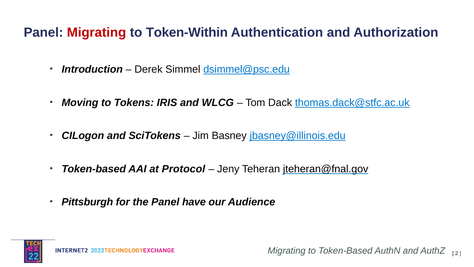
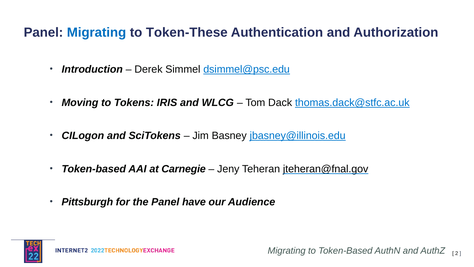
Migrating colour: red -> blue (96, 33)
Token-Within: Token-Within -> Token-These (187, 33)
Protocol: Protocol -> Carnegie (184, 169)
